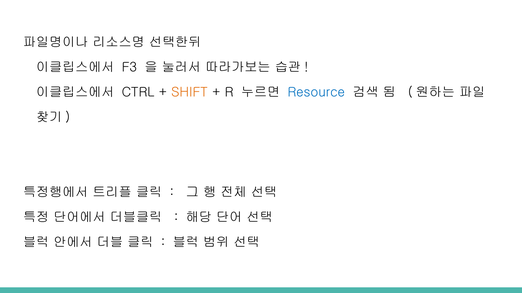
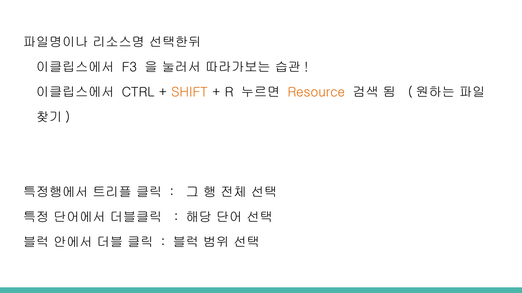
Resource colour: blue -> orange (316, 92)
